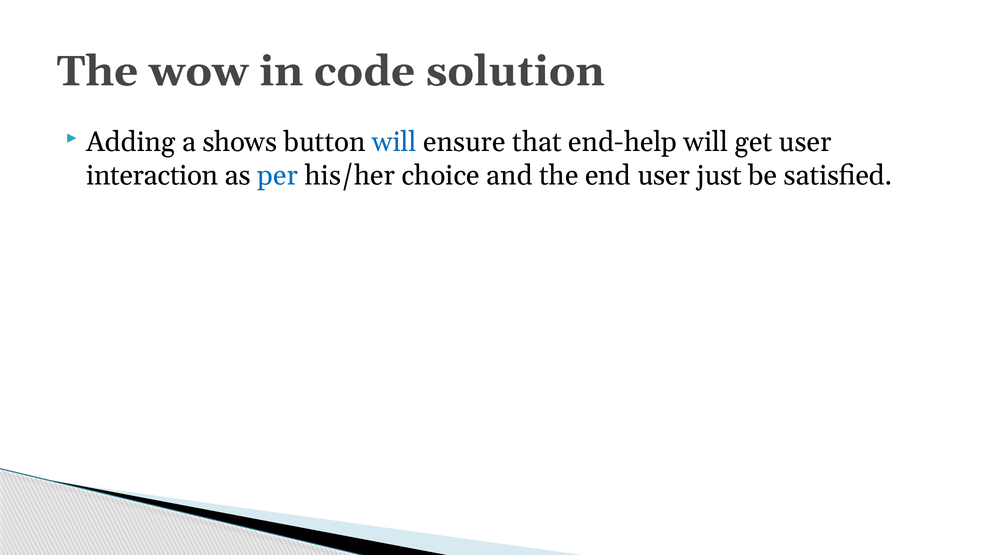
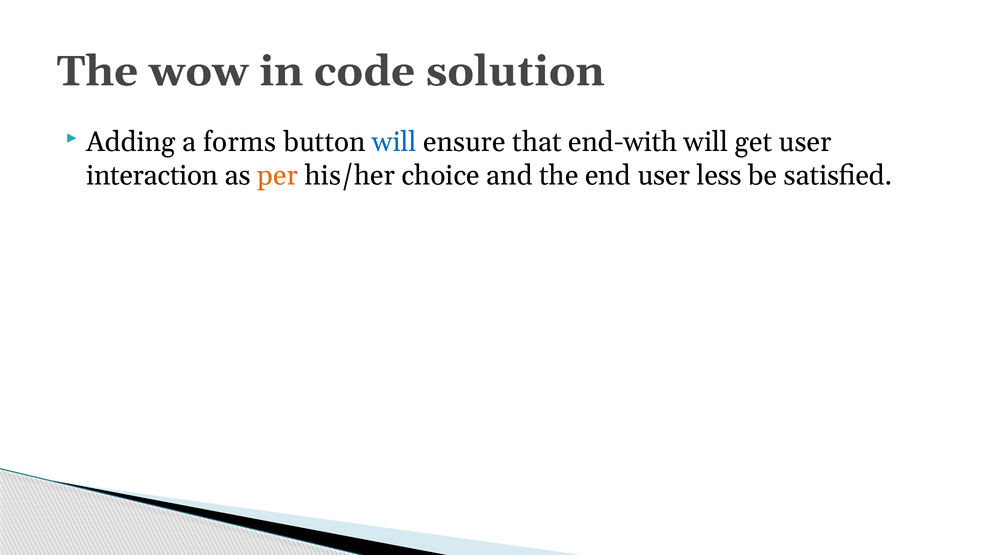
shows: shows -> forms (240, 142)
end-help: end-help -> end-with (623, 142)
per colour: blue -> orange (278, 176)
just: just -> less (719, 176)
